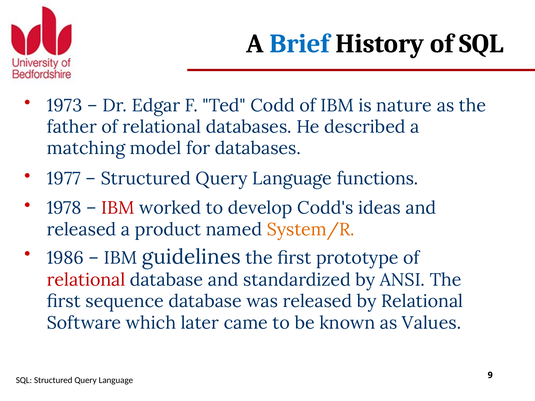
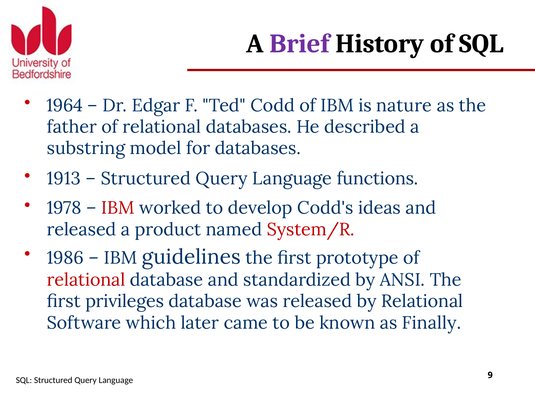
Brief colour: blue -> purple (299, 44)
1973: 1973 -> 1964 (65, 106)
matching: matching -> substring (86, 149)
1977: 1977 -> 1913 (64, 179)
System/R colour: orange -> red (311, 230)
sequence: sequence -> privileges (125, 302)
Values: Values -> Finally (432, 323)
